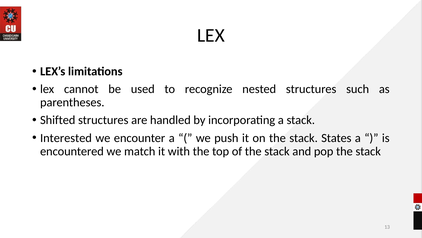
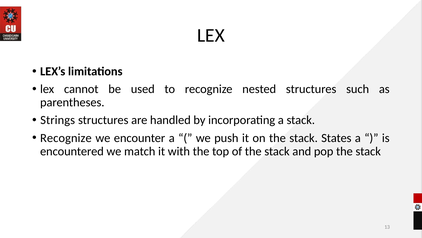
Shifted: Shifted -> Strings (58, 120)
Interested: Interested -> Recognize (66, 138)
